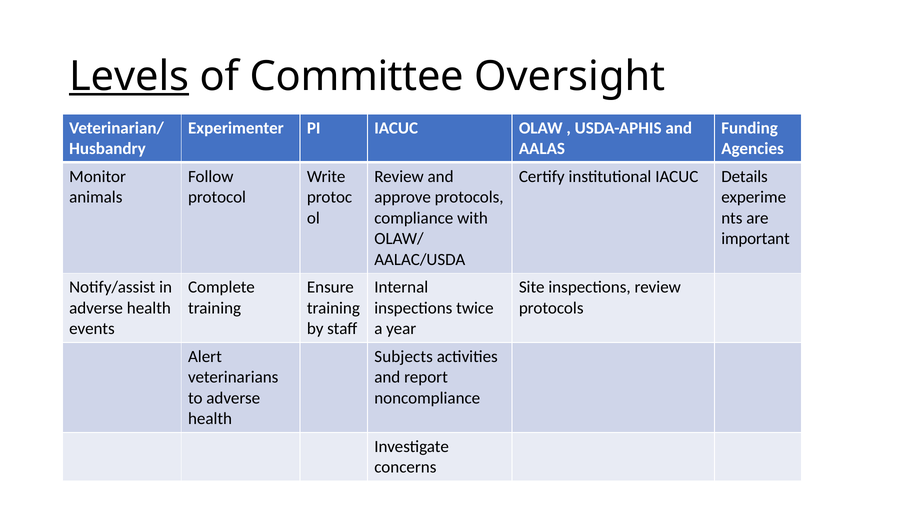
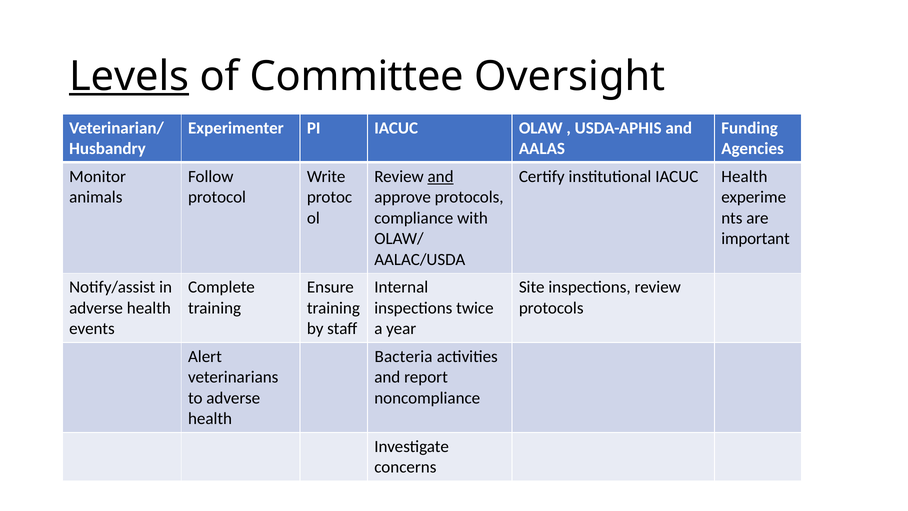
and underline: none -> present (441, 176)
IACUC Details: Details -> Health (744, 176)
Subjects: Subjects -> Bacteria (404, 356)
